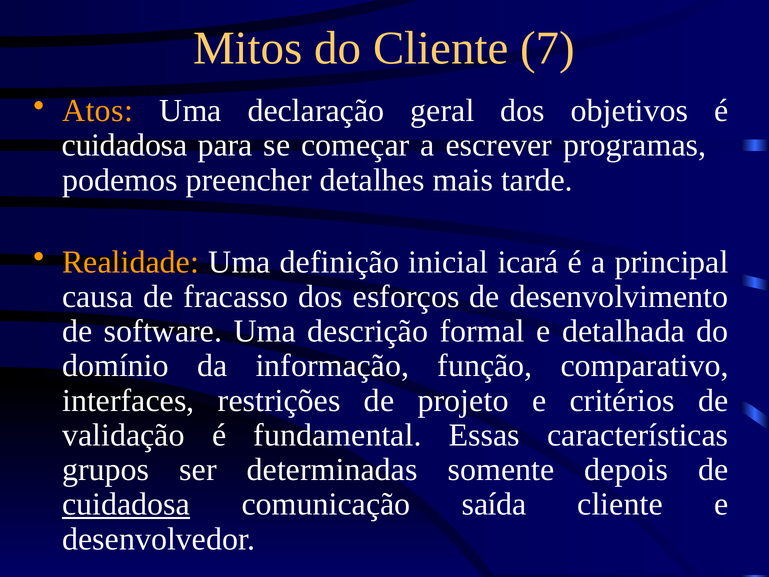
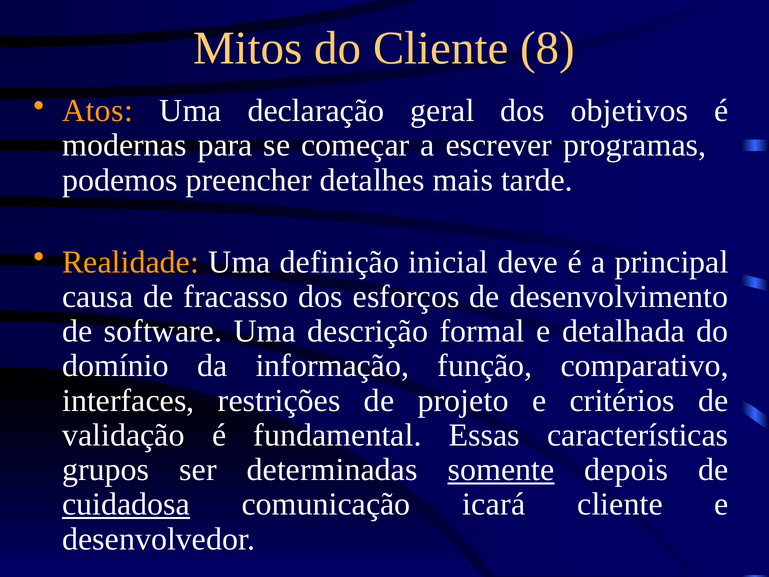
7: 7 -> 8 (548, 48)
cuidadosa: cuidadosa -> modernas (124, 145)
icará: icará -> deve (528, 262)
somente underline: none -> present (501, 470)
saída: saída -> icará (494, 504)
